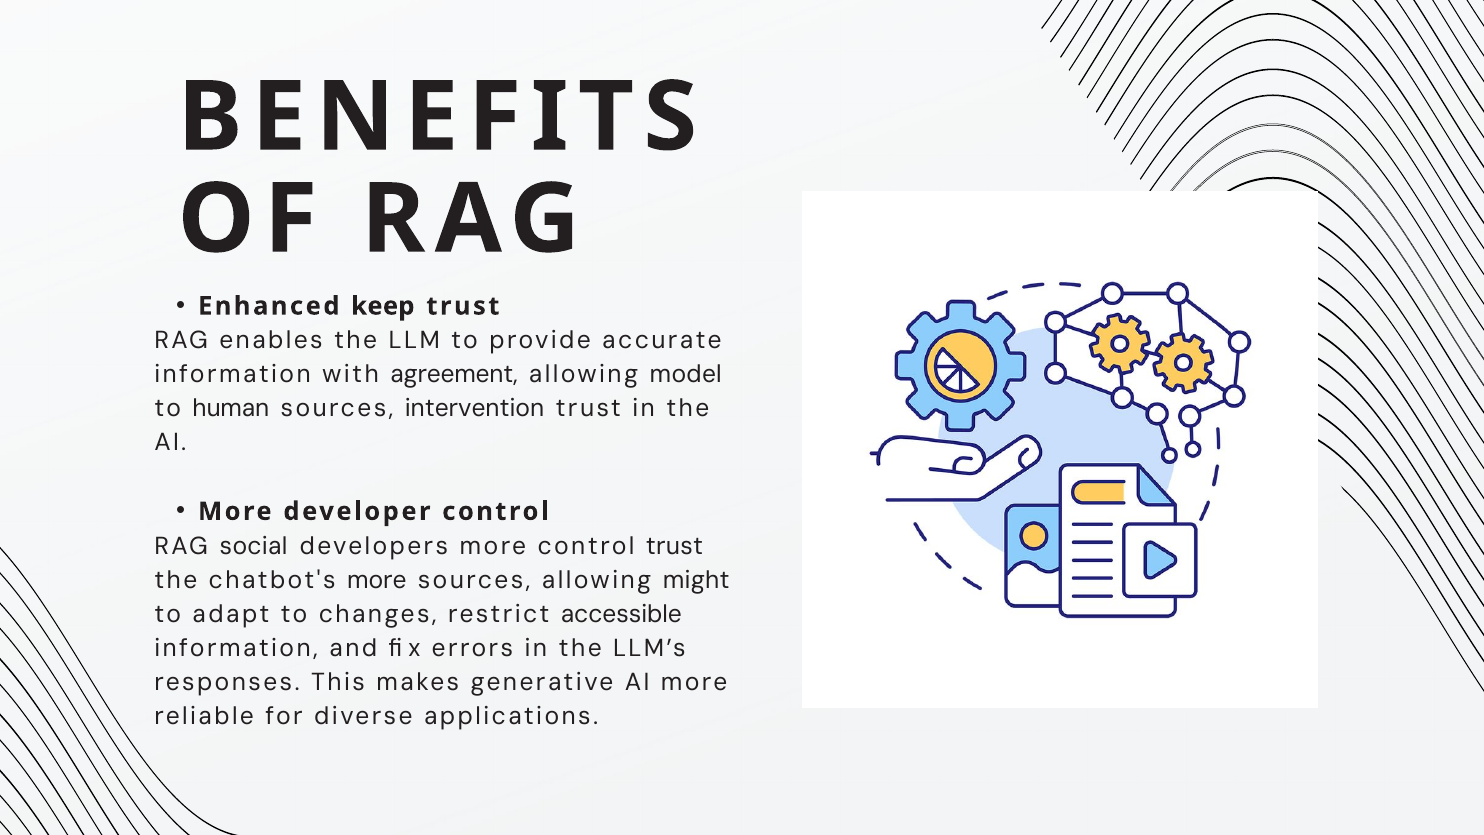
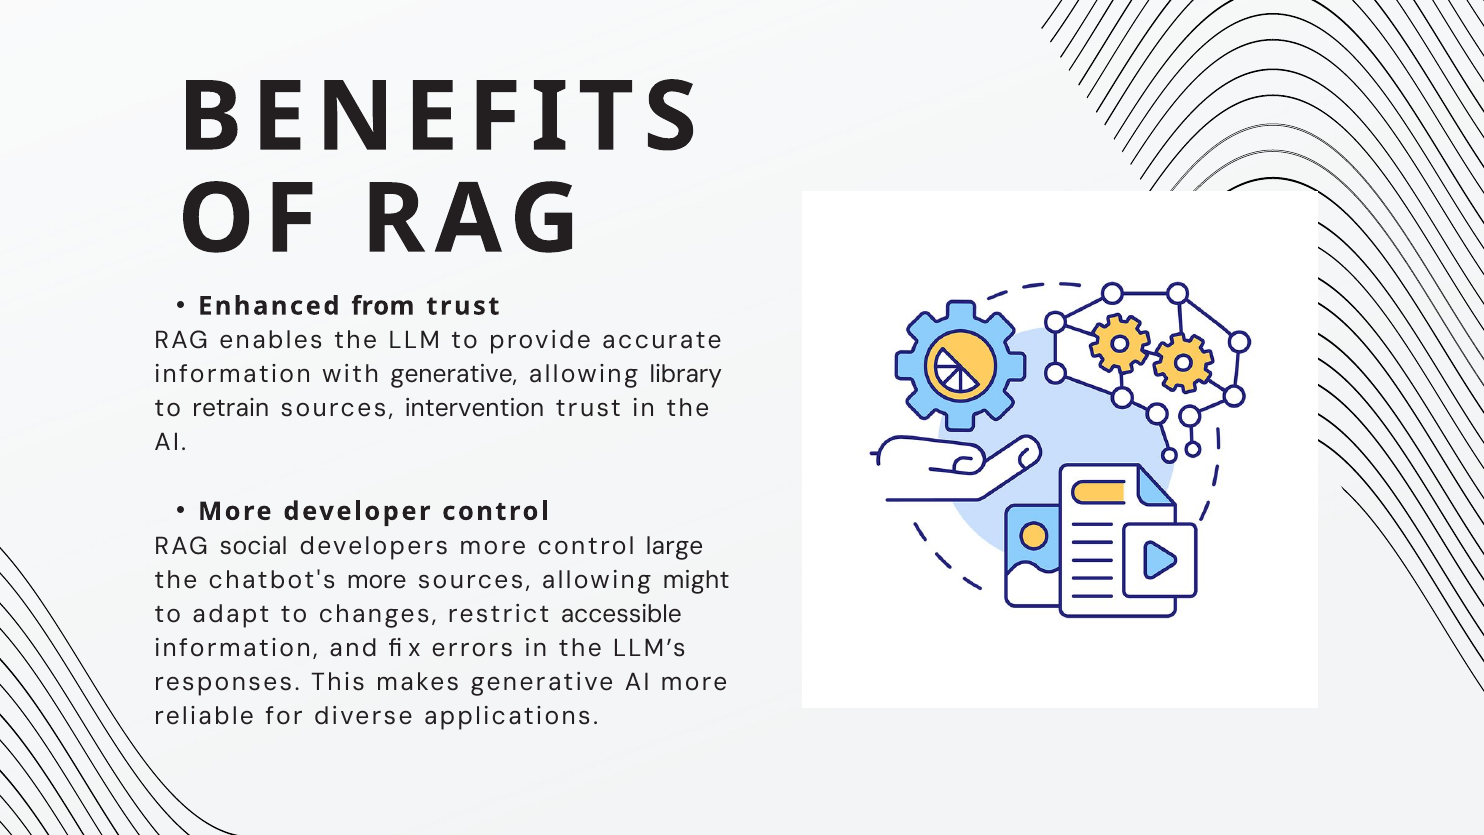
keep: keep -> from (383, 306)
with agreement: agreement -> generative (454, 375)
model: model -> library (686, 375)
human: human -> retrain (231, 408)
control trust: trust -> large (675, 546)
